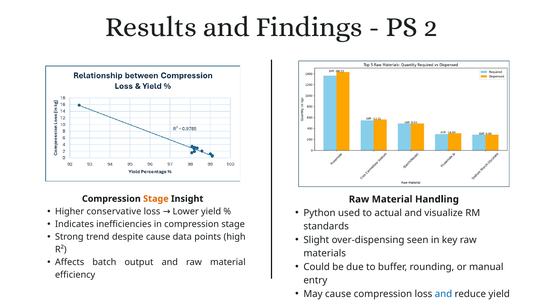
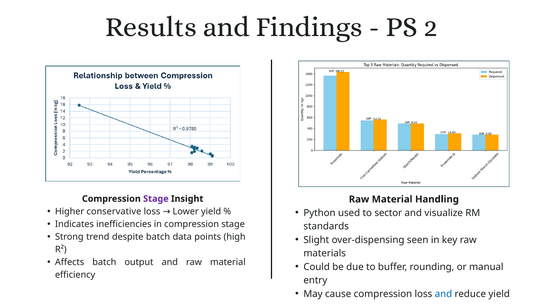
Stage colour: orange -> purple (156, 199)
actual: actual -> sector (388, 213)
despite cause: cause -> batch (158, 237)
